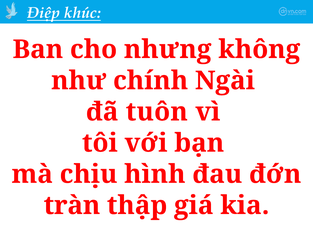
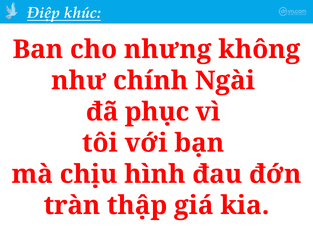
tuôn: tuôn -> phục (157, 112)
